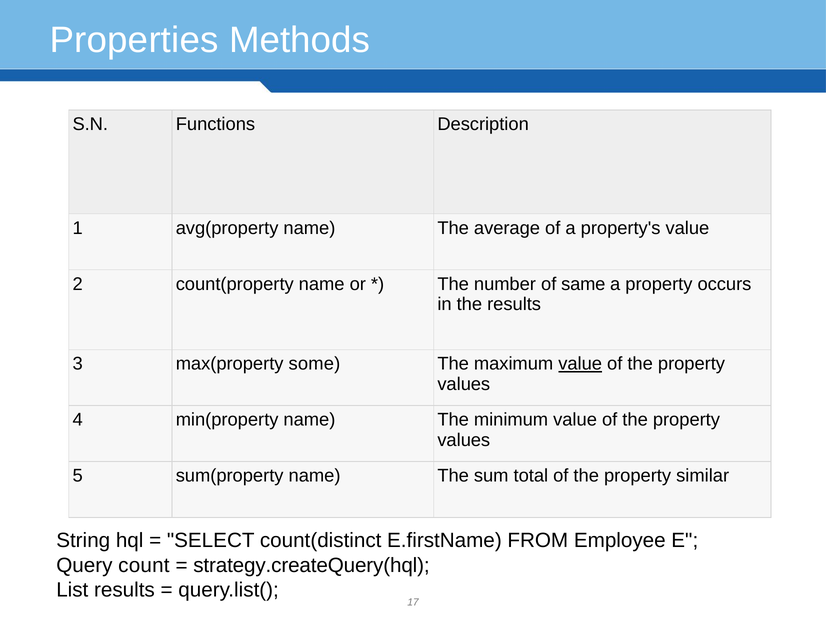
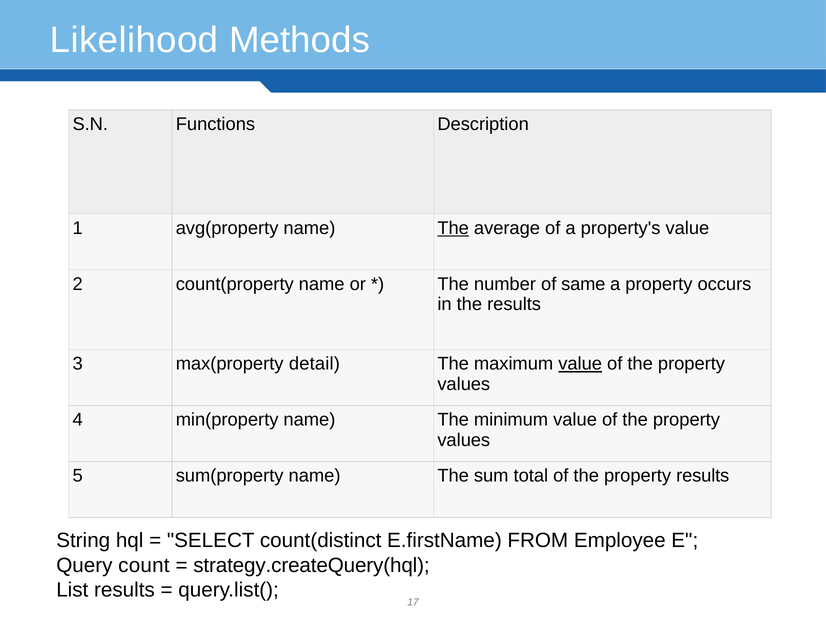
Properties: Properties -> Likelihood (134, 40)
The underline: none -> present (453, 228)
some: some -> detail (314, 364)
property similar: similar -> results (703, 476)
